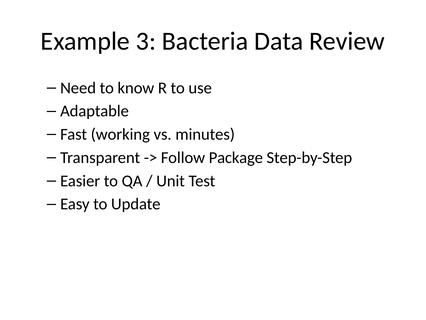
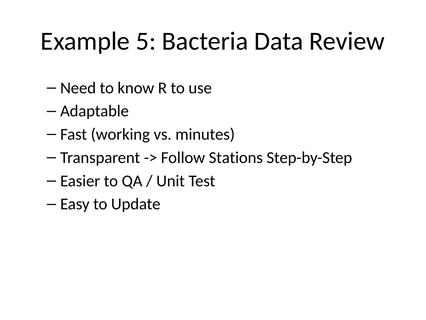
3: 3 -> 5 (146, 41)
Package: Package -> Stations (236, 157)
